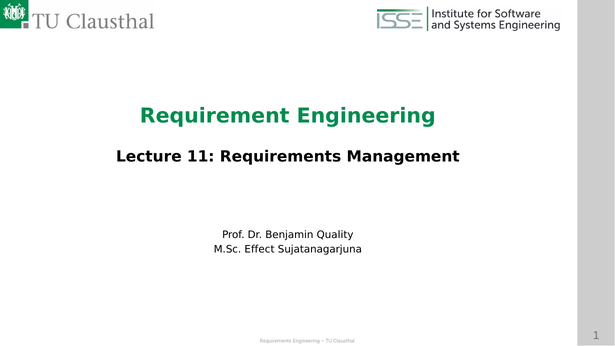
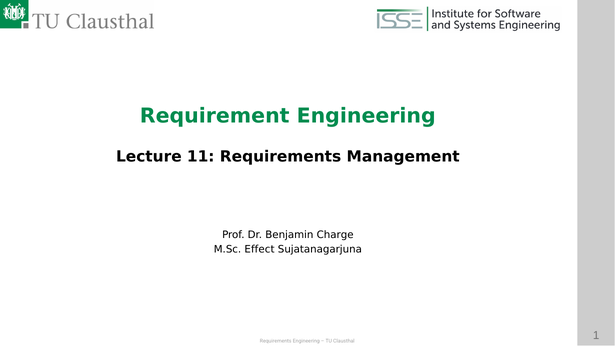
Quality: Quality -> Charge (335, 235)
